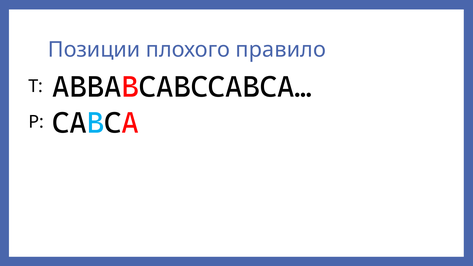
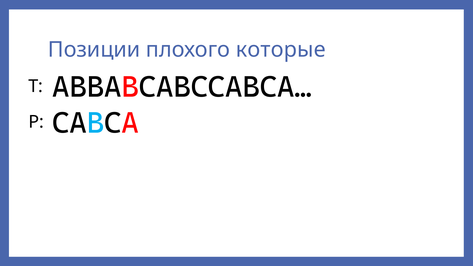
правило: правило -> которые (281, 50)
